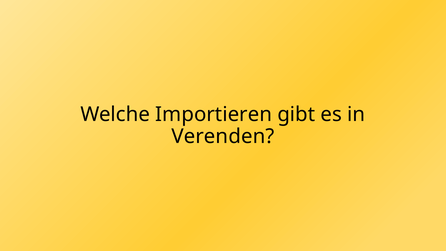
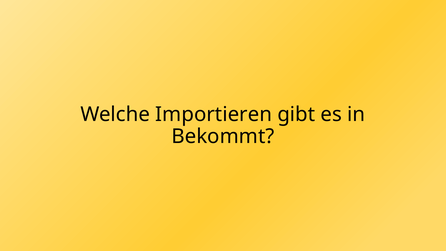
Verenden: Verenden -> Bekommt (223, 136)
